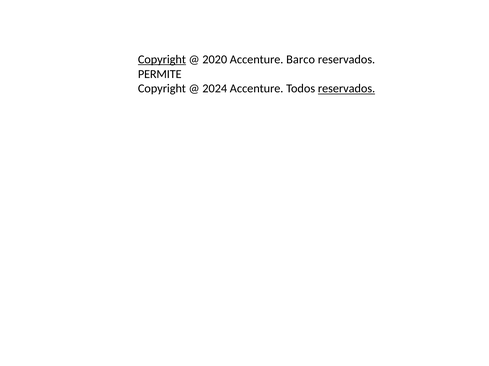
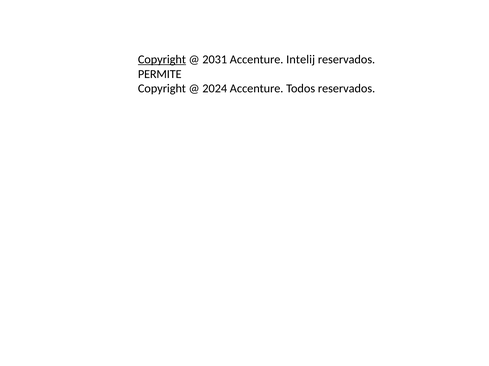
2020: 2020 -> 2031 (215, 59)
Barco: Barco -> Intelij (301, 59)
reservados underline: present -> none (347, 89)
